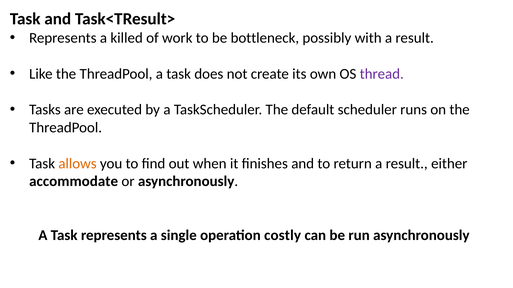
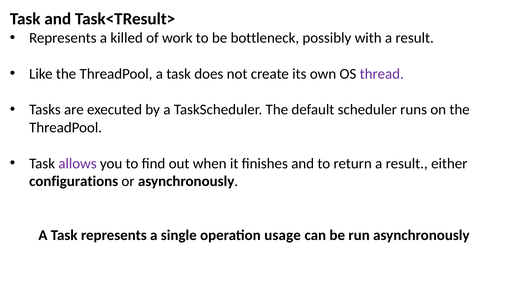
allows colour: orange -> purple (77, 164)
accommodate: accommodate -> configurations (74, 182)
costly: costly -> usage (283, 236)
